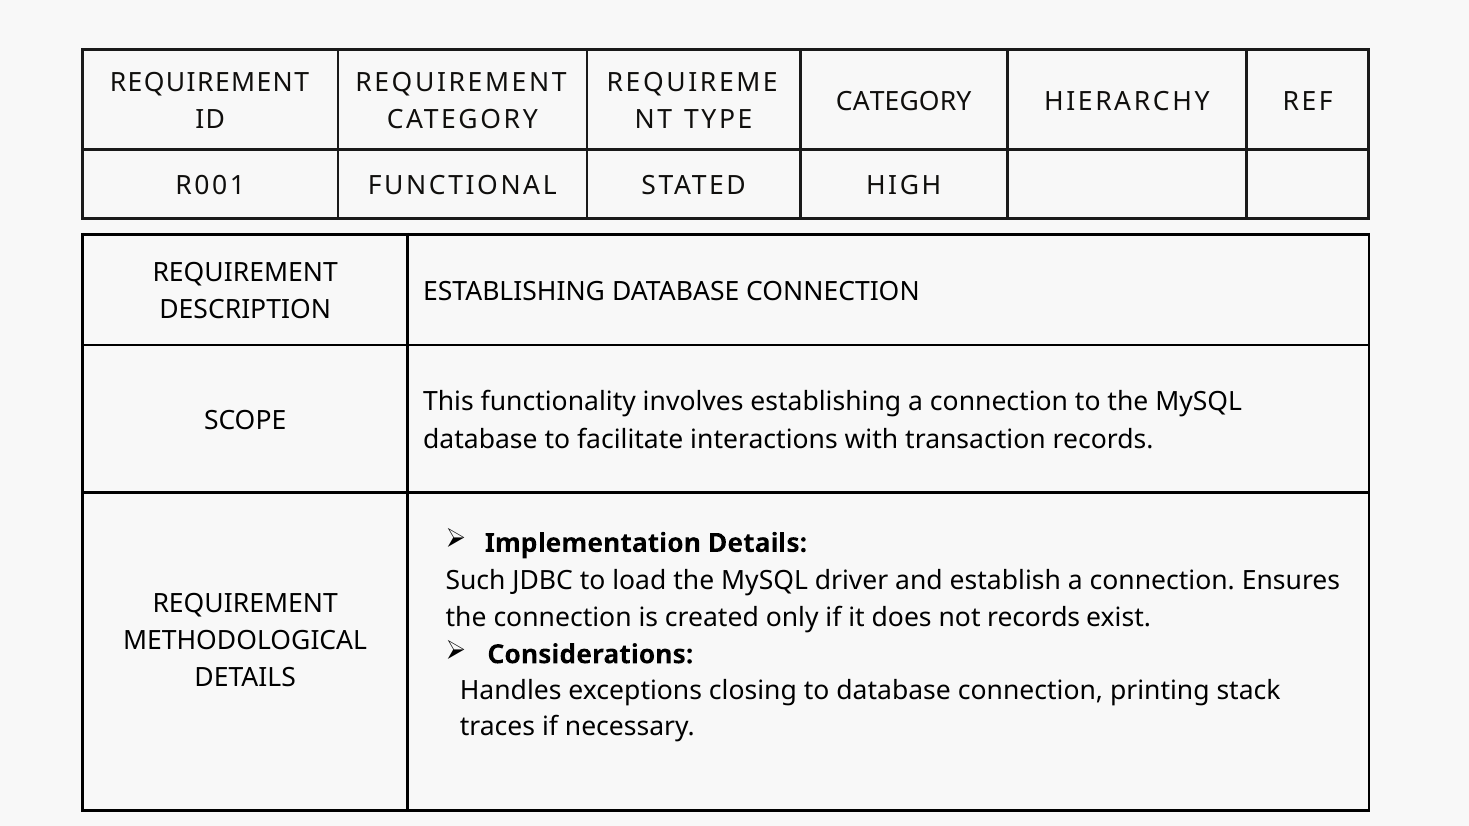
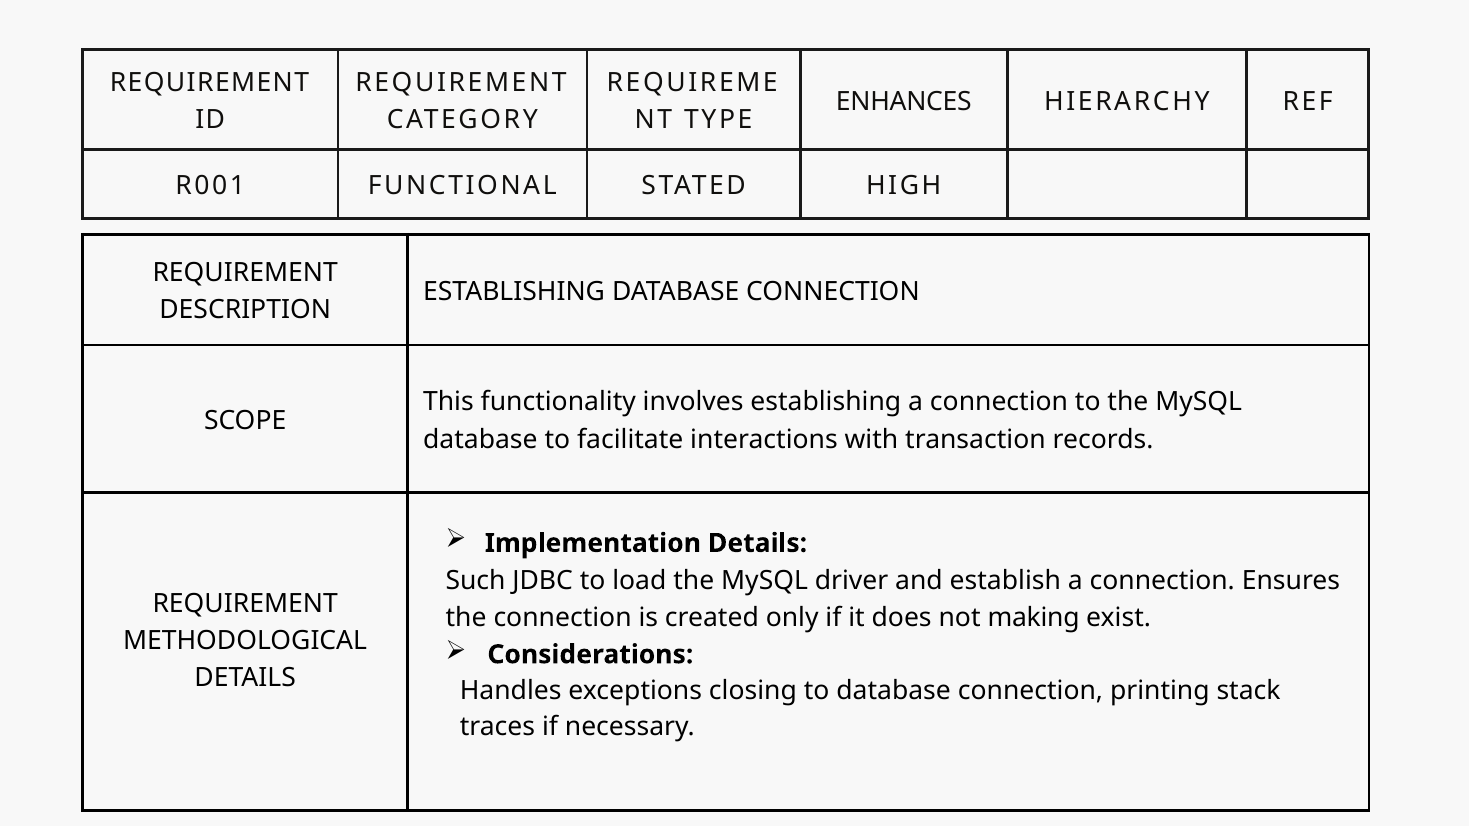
CATEGORY: CATEGORY -> ENHANCES (904, 101)
not records: records -> making (1034, 618)
